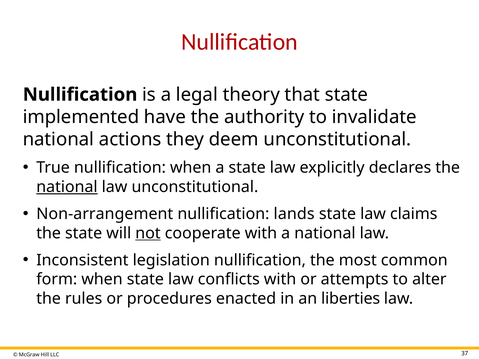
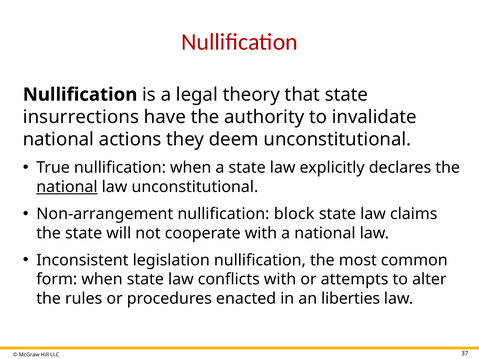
implemented: implemented -> insurrections (81, 117)
lands: lands -> block (294, 214)
not underline: present -> none (148, 233)
